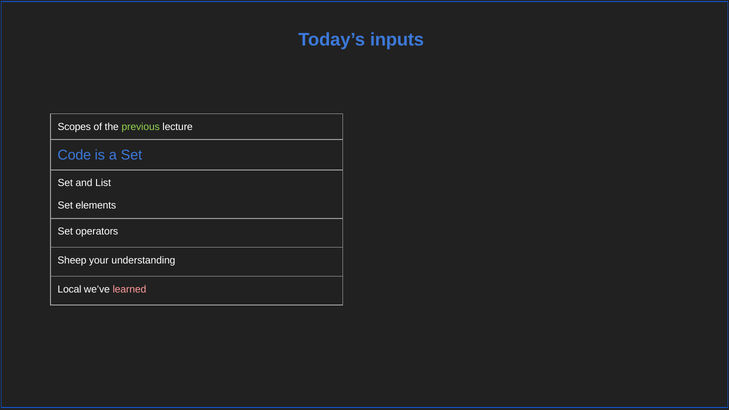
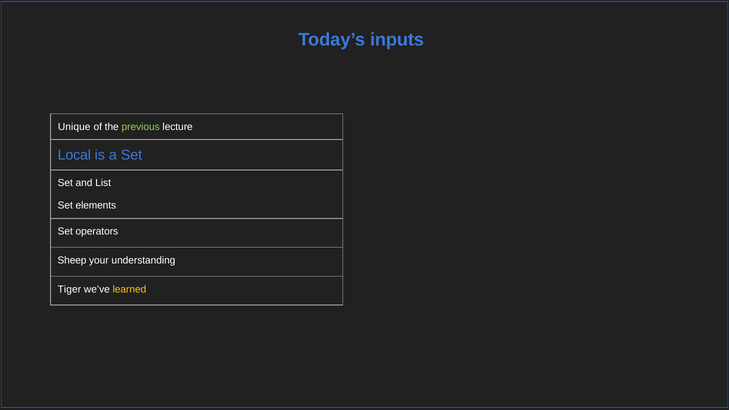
Scopes: Scopes -> Unique (74, 127)
Code: Code -> Local (74, 155)
Local: Local -> Tiger (69, 289)
learned colour: pink -> yellow (129, 289)
